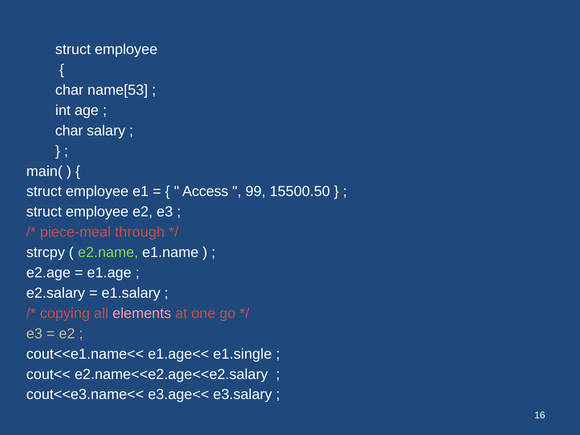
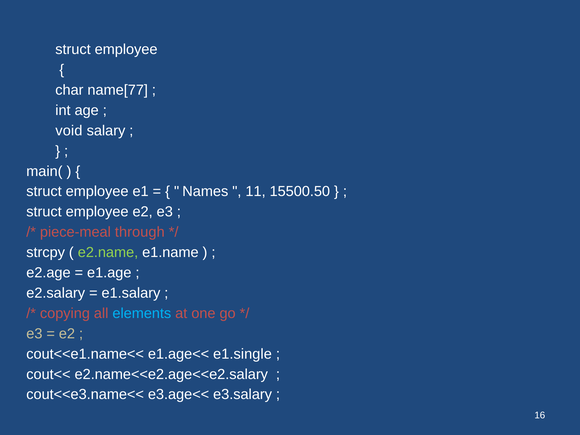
name[53: name[53 -> name[77 (118, 90)
char: char -> void (69, 131)
Access: Access -> Names (205, 192)
99: 99 -> 11 (256, 192)
elements colour: pink -> light blue (142, 313)
